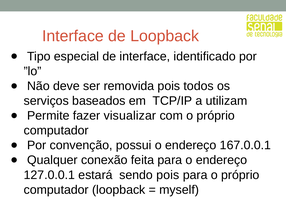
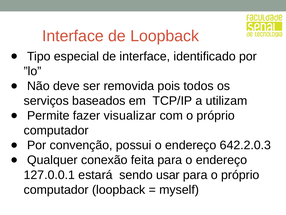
167.0.0.1: 167.0.0.1 -> 642.2.0.3 (245, 145)
sendo pois: pois -> usar (168, 175)
